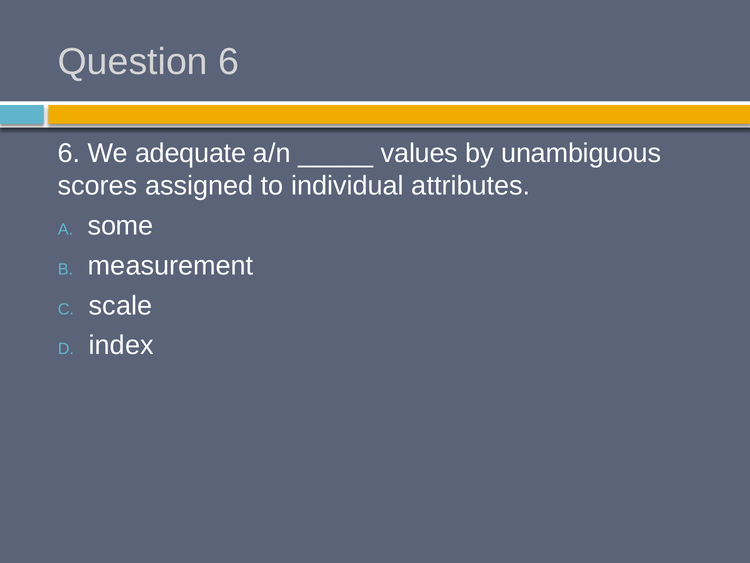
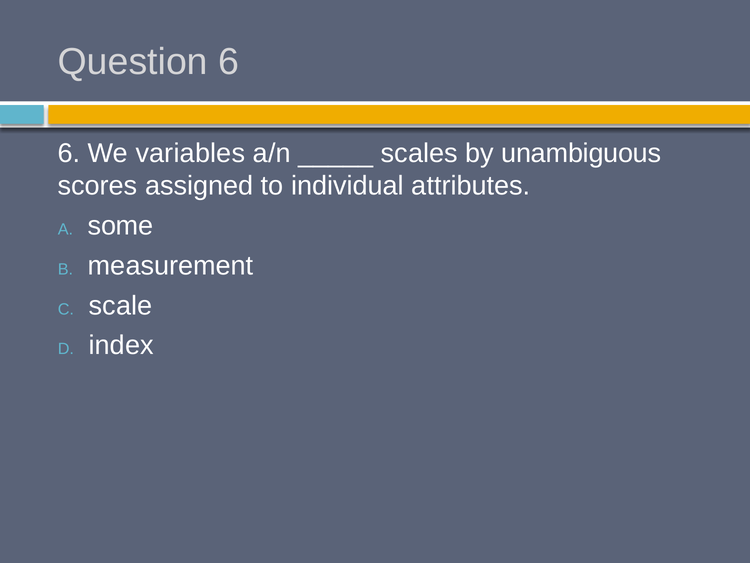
adequate: adequate -> variables (190, 153)
values: values -> scales (419, 153)
